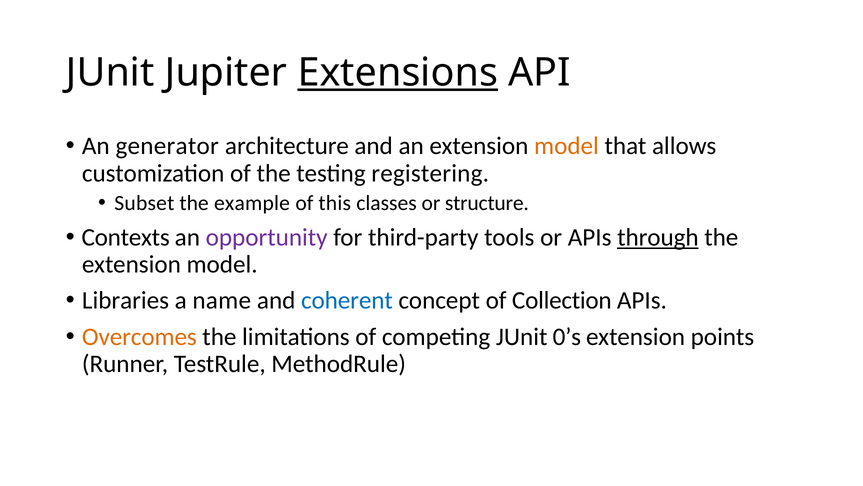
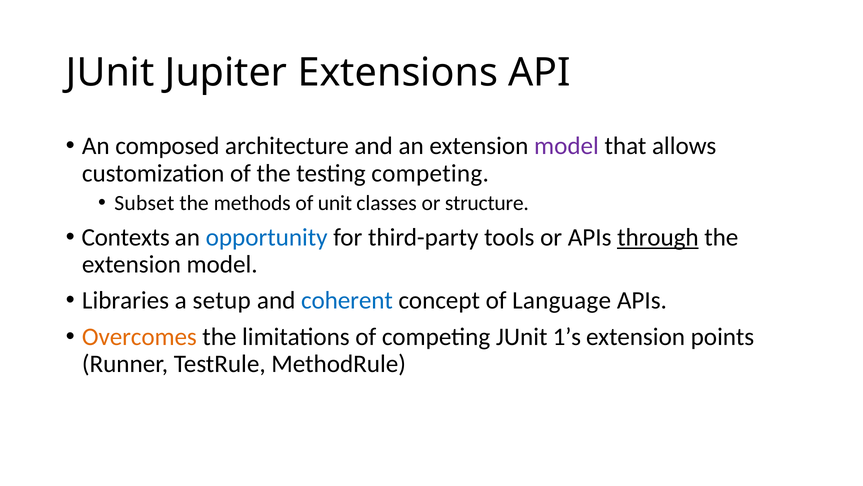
Extensions underline: present -> none (398, 72)
generator: generator -> composed (167, 146)
model colour: orange -> purple (566, 146)
testing registering: registering -> competing (430, 173)
example: example -> methods (252, 203)
this: this -> unit (335, 203)
opportunity colour: purple -> blue (267, 237)
name: name -> setup (222, 300)
Collection: Collection -> Language (562, 300)
0’s: 0’s -> 1’s (567, 336)
